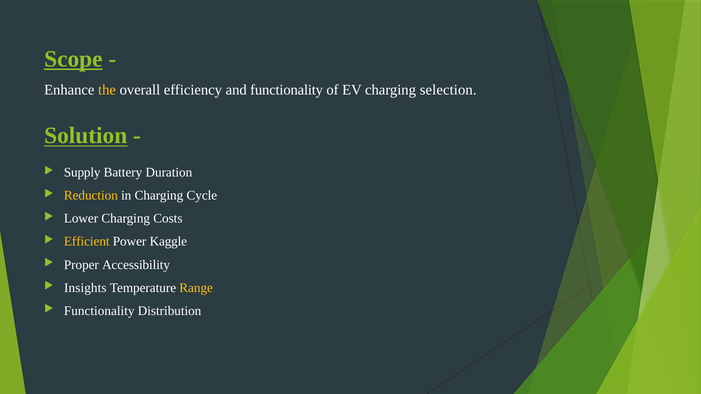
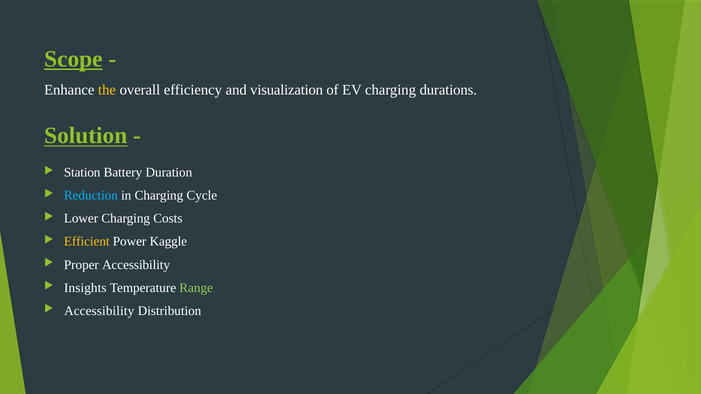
and functionality: functionality -> visualization (287, 90)
selection: selection -> durations (448, 90)
Supply: Supply -> Station (82, 173)
Reduction colour: yellow -> light blue (91, 196)
Range colour: yellow -> light green (196, 288)
Functionality: Functionality -> Accessibility (99, 311)
